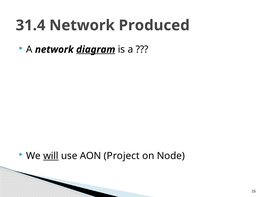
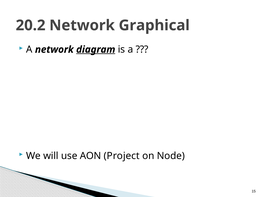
31.4: 31.4 -> 20.2 (31, 25)
Produced: Produced -> Graphical (154, 25)
will underline: present -> none (51, 155)
